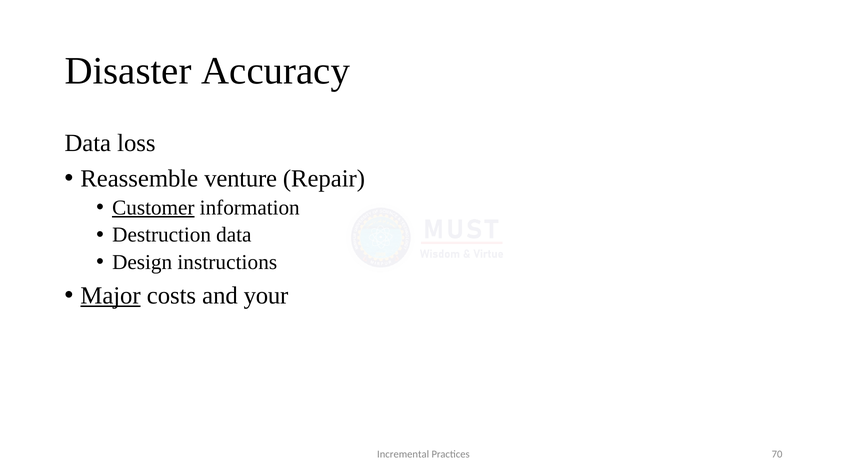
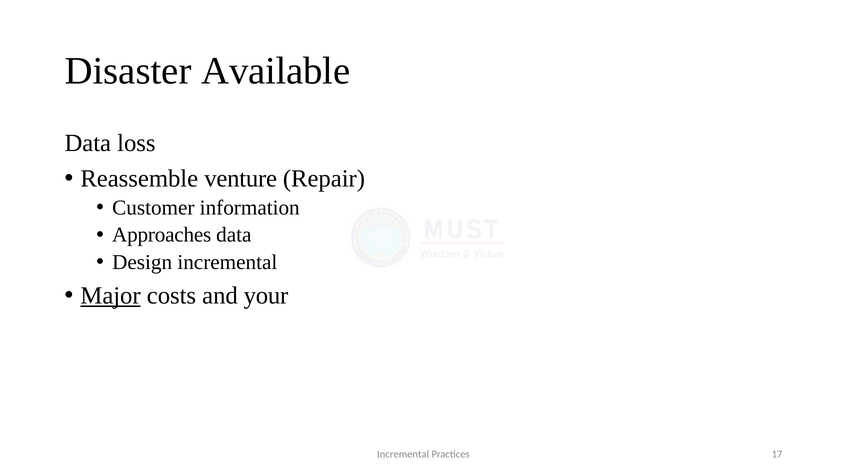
Accuracy: Accuracy -> Available (276, 71)
Customer underline: present -> none (153, 208)
Destruction: Destruction -> Approaches (162, 235)
Design instructions: instructions -> incremental (227, 262)
70: 70 -> 17 (777, 455)
